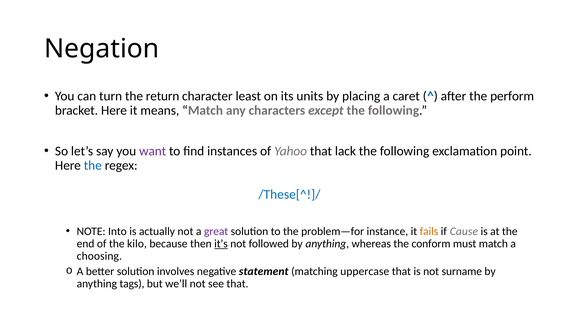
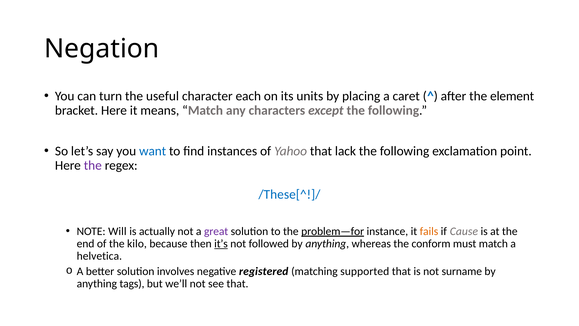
return: return -> useful (163, 96)
least: least -> each (248, 96)
perform: perform -> element (512, 96)
want colour: purple -> blue (153, 151)
the colour: blue -> purple (93, 165)
Into: Into -> Will (117, 231)
problem—for underline: none -> present (333, 231)
choosing: choosing -> helvetica (99, 256)
statement: statement -> registered (264, 271)
uppercase: uppercase -> supported (365, 271)
